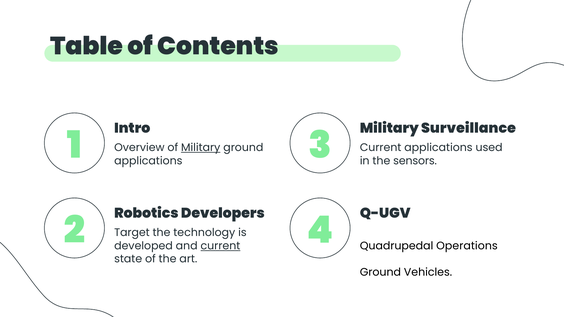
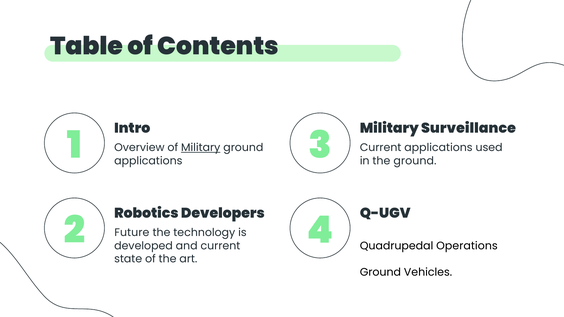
the sensors: sensors -> ground (415, 161)
Target: Target -> Future (132, 233)
current underline: present -> none (220, 246)
